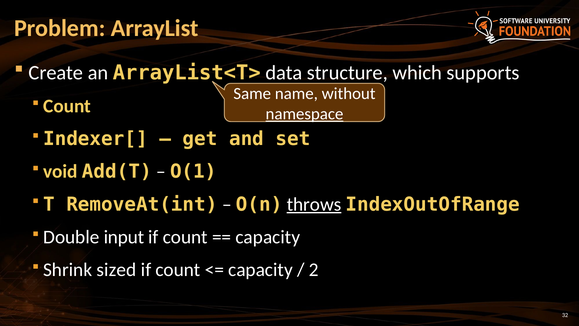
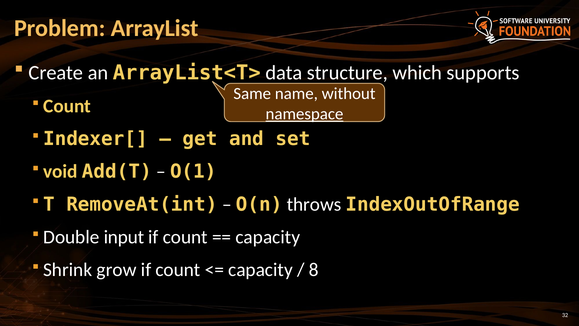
throws underline: present -> none (314, 204)
sized: sized -> grow (117, 270)
2: 2 -> 8 (314, 270)
